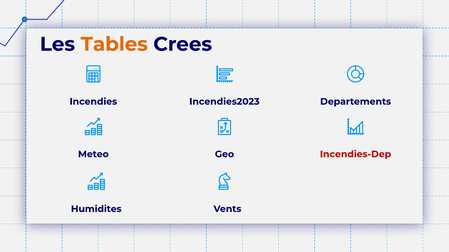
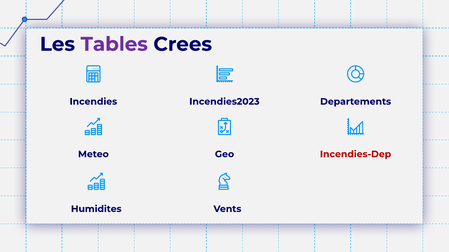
Tables colour: orange -> purple (114, 44)
